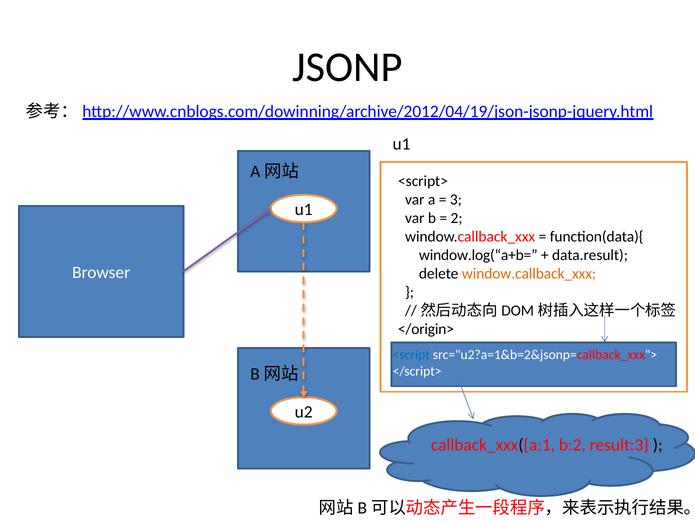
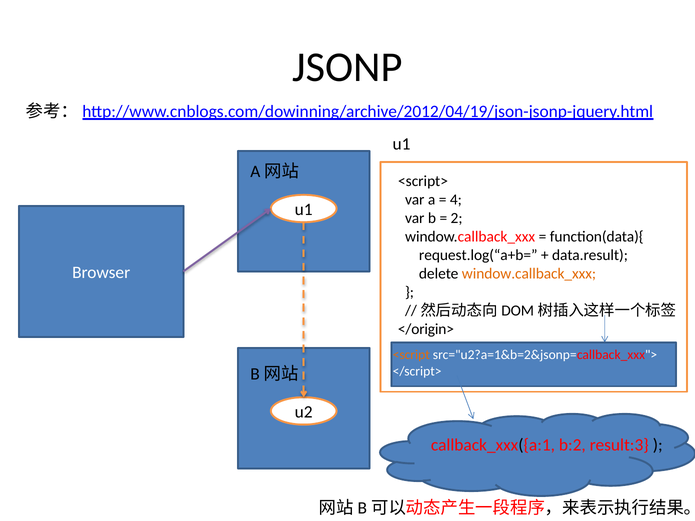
3: 3 -> 4 (456, 200)
window.log(“a+b=: window.log(“a+b= -> request.log(“a+b= (478, 255)
<script colour: blue -> orange (411, 355)
